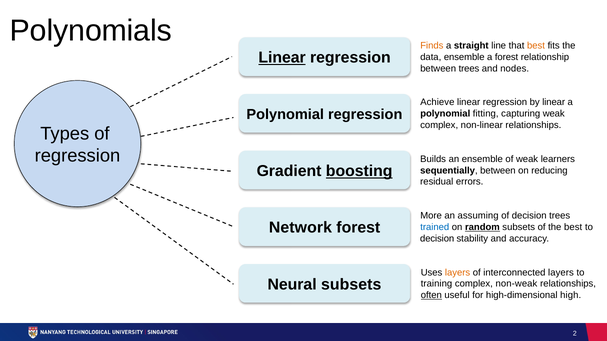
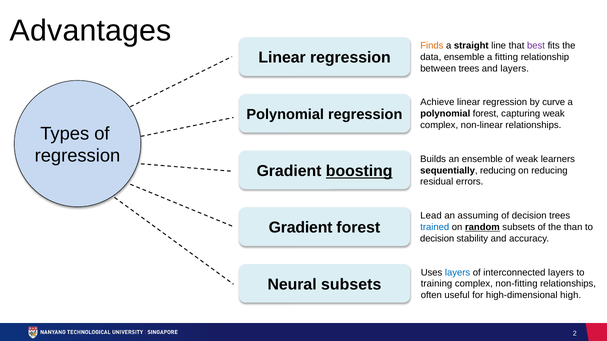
Polynomials: Polynomials -> Advantages (91, 31)
best colour: orange -> purple (536, 46)
Linear underline: present -> none (282, 58)
a forest: forest -> fitting (507, 57)
and nodes: nodes -> layers (515, 69)
by linear: linear -> curve (554, 102)
polynomial fitting: fitting -> forest (486, 114)
sequentially between: between -> reducing (498, 171)
More: More -> Lead (431, 216)
Network: Network -> Gradient (301, 228)
the best: best -> than (573, 227)
layers colour: orange -> blue (458, 273)
non-weak: non-weak -> non-fitting (516, 284)
often underline: present -> none (431, 296)
